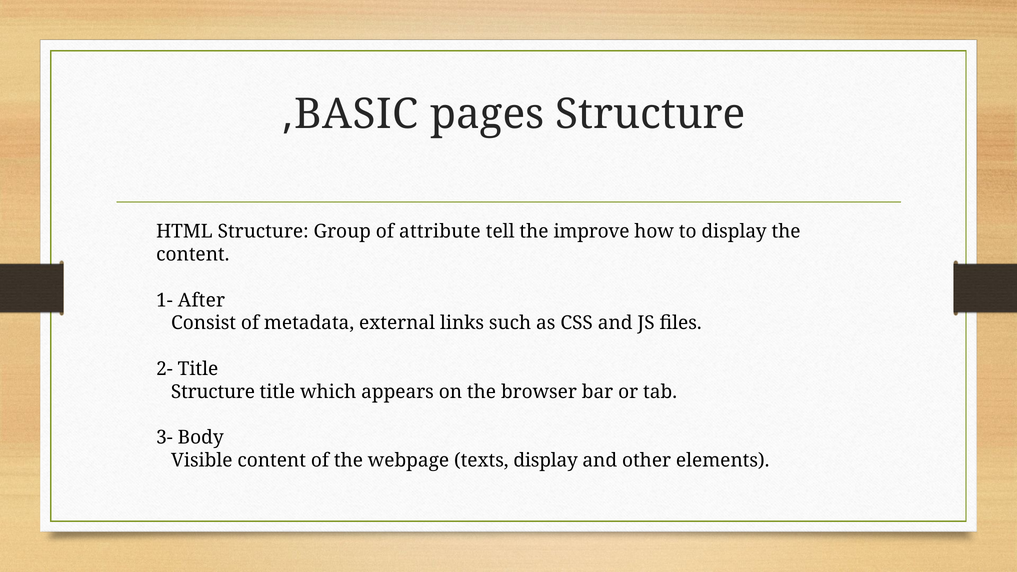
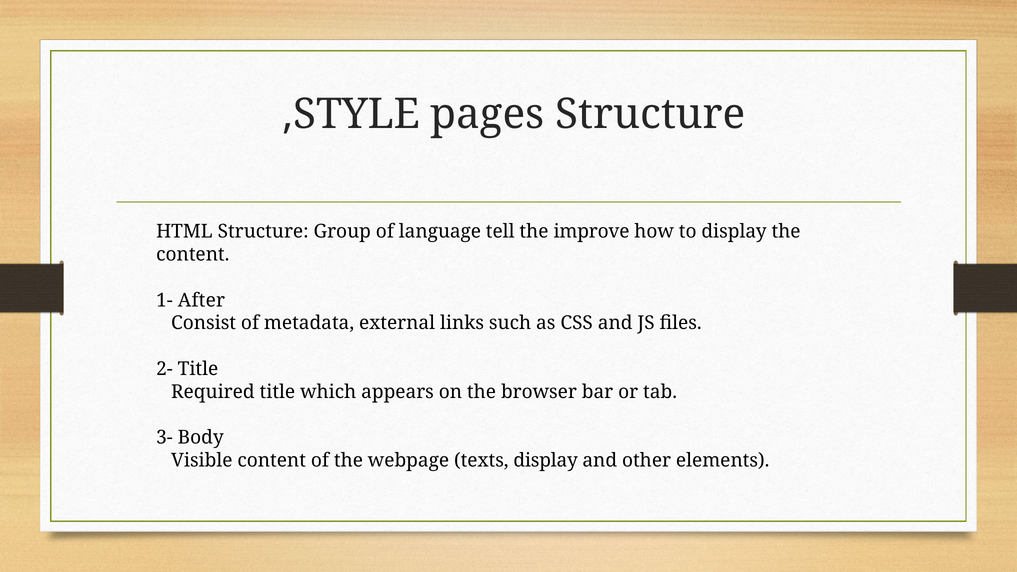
BASIC: BASIC -> STYLE (357, 114)
attribute: attribute -> language (440, 232)
Structure: Structure -> Required (213, 392)
